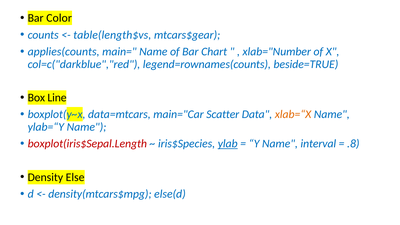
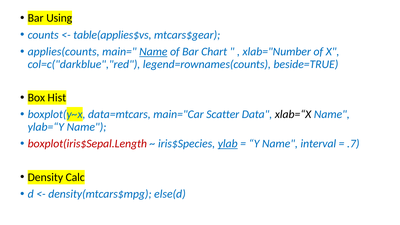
Color: Color -> Using (59, 18)
table(length$vs: table(length$vs -> table(applies$vs (112, 35)
Name underline: none -> present (153, 52)
Line: Line -> Hist (57, 98)
xlab=“X colour: orange -> black (293, 114)
.8: .8 -> .7 (353, 144)
Else: Else -> Calc (75, 177)
